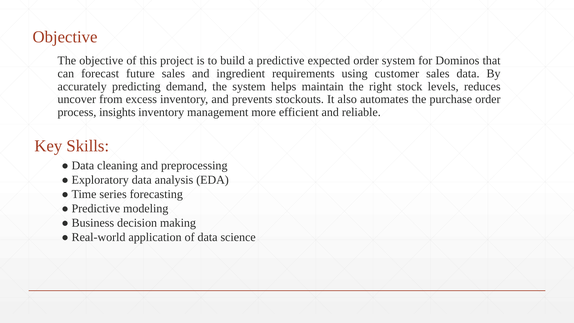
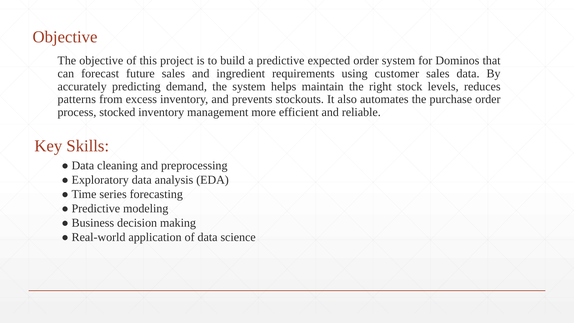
uncover: uncover -> patterns (77, 99)
insights: insights -> stocked (117, 112)
